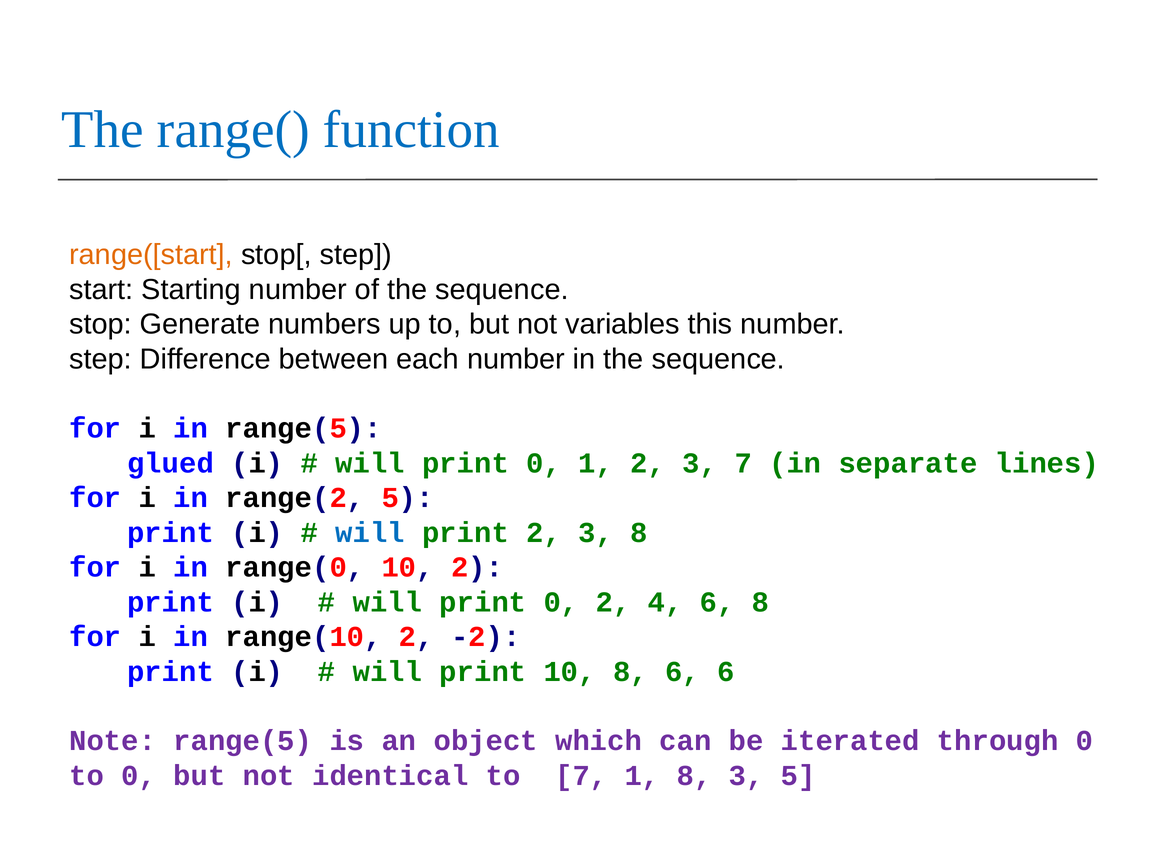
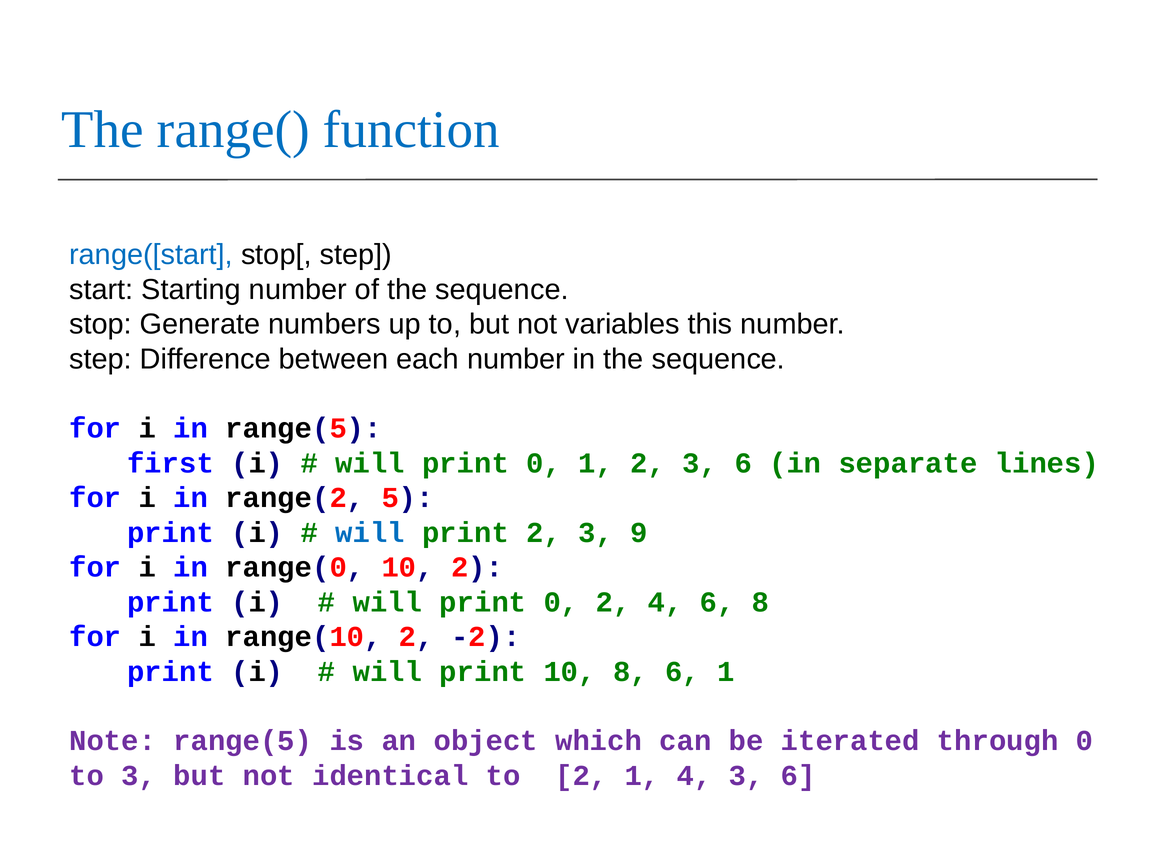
range([start colour: orange -> blue (151, 255)
glued: glued -> first (170, 463)
2 3 7: 7 -> 6 (743, 463)
3 8: 8 -> 9 (639, 532)
6 6: 6 -> 1 (726, 671)
to 0: 0 -> 3 (139, 775)
to 7: 7 -> 2 (581, 775)
1 8: 8 -> 4 (694, 775)
5: 5 -> 6 (798, 775)
